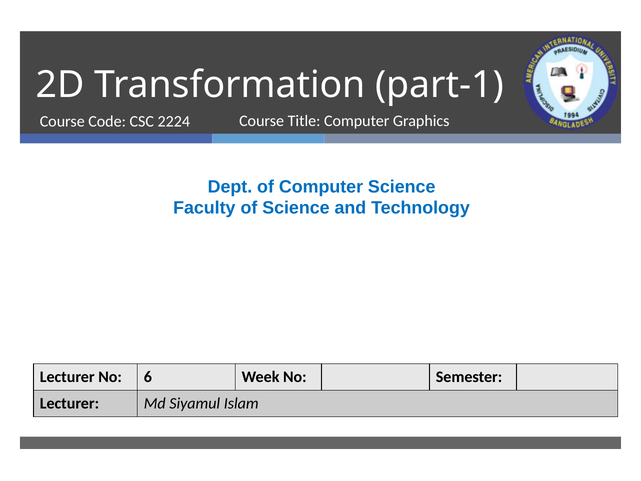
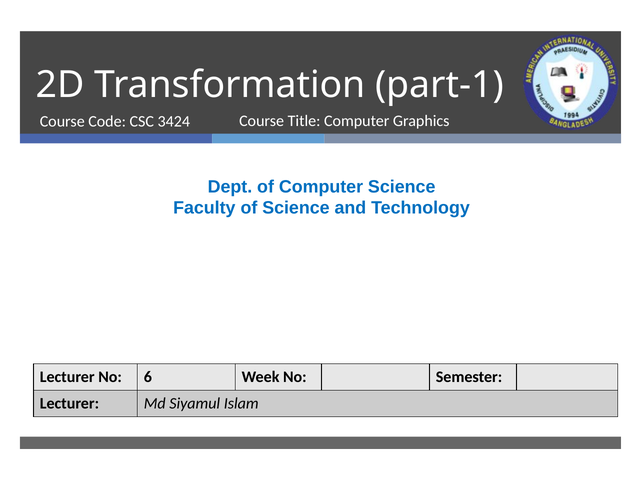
2224: 2224 -> 3424 (174, 121)
